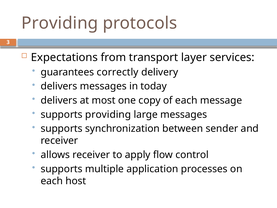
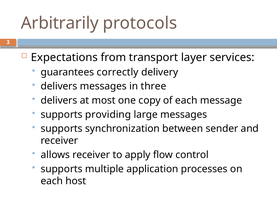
Providing: Providing -> Arbitrarily (60, 23)
today: today -> three (154, 86)
